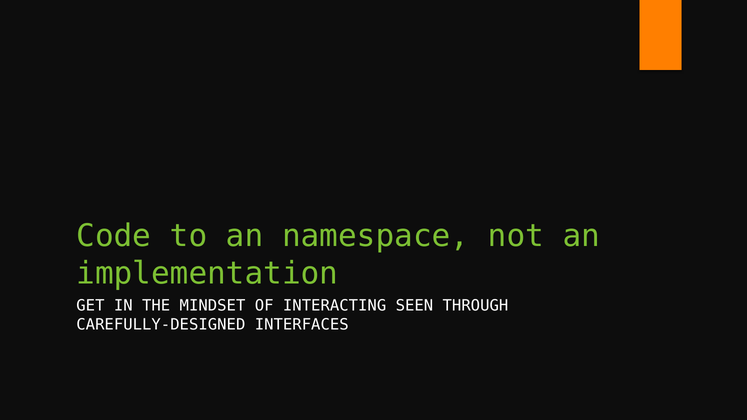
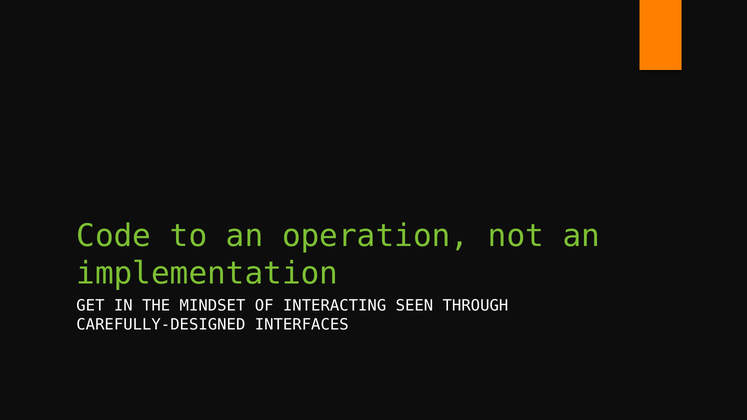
namespace: namespace -> operation (376, 236)
